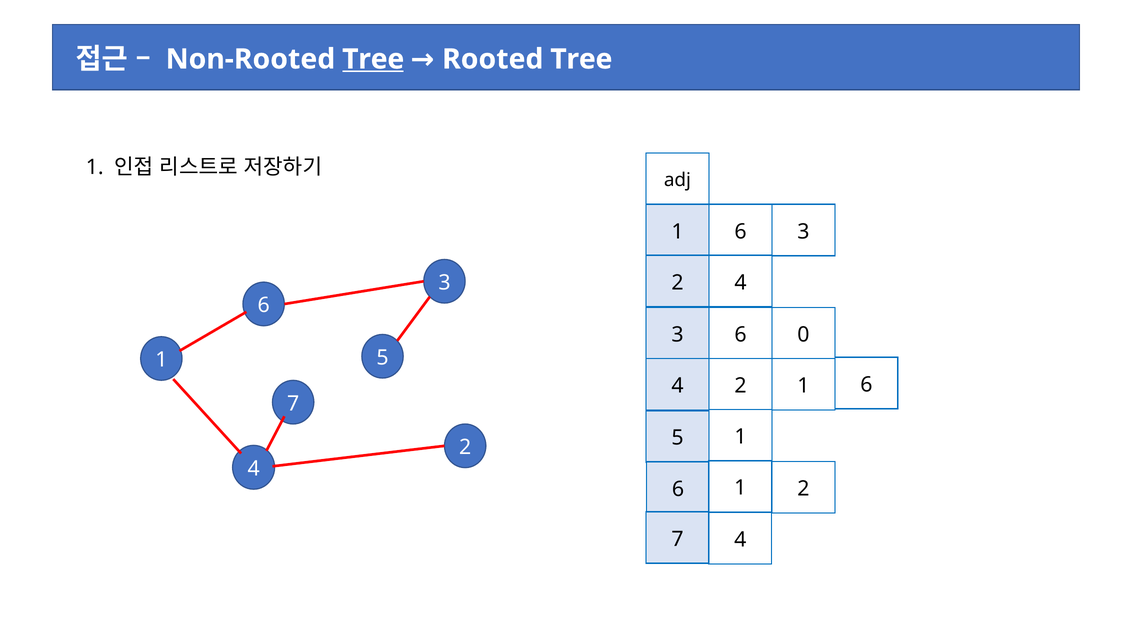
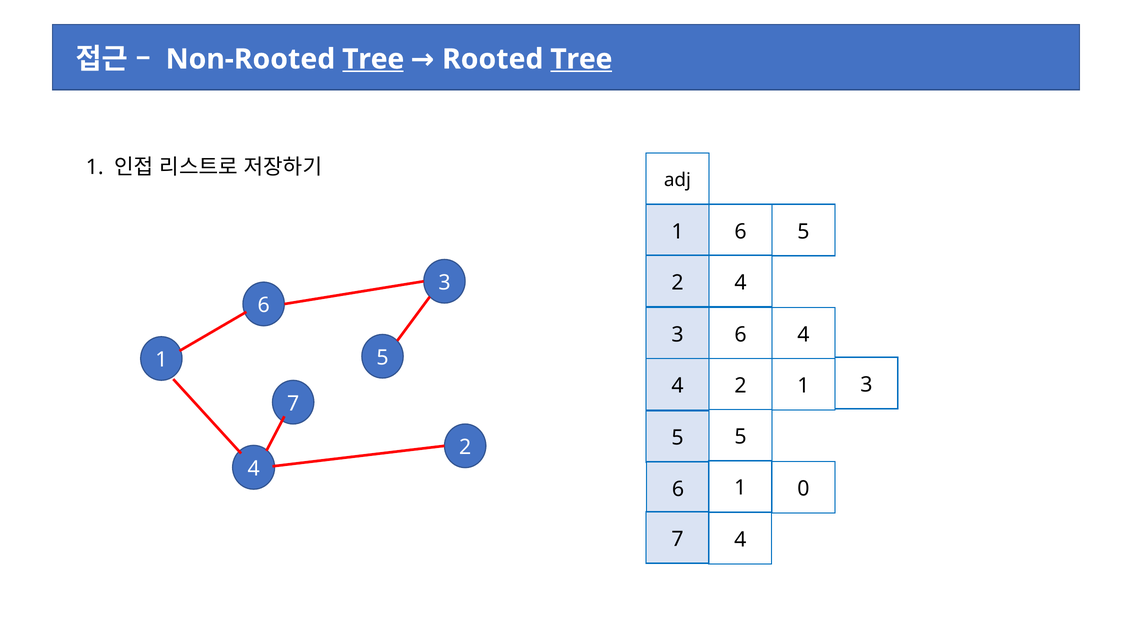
Tree underline: none -> present (581, 59)
3: 3 -> 5 (803, 232)
6 0: 0 -> 4 (803, 335)
2 1 6: 6 -> 3 (866, 385)
5 1: 1 -> 5 (740, 437)
1 2: 2 -> 0 (803, 489)
